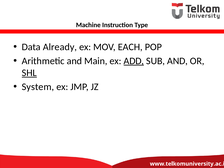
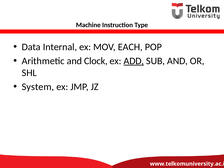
Already: Already -> Internal (60, 47)
Main: Main -> Clock (96, 61)
SHL underline: present -> none (29, 73)
